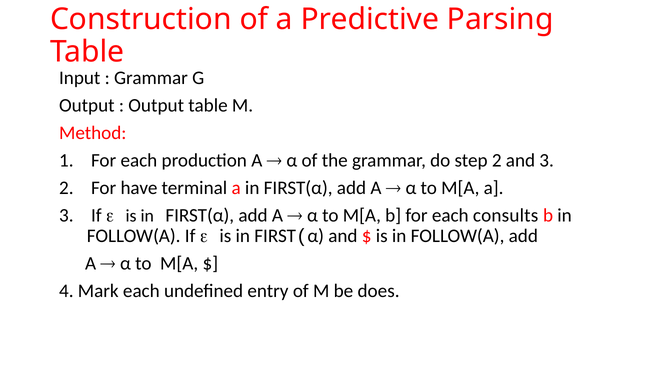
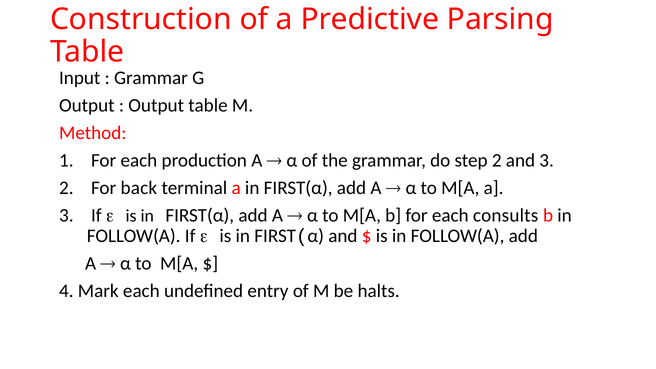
have: have -> back (139, 188)
does: does -> halts (379, 291)
